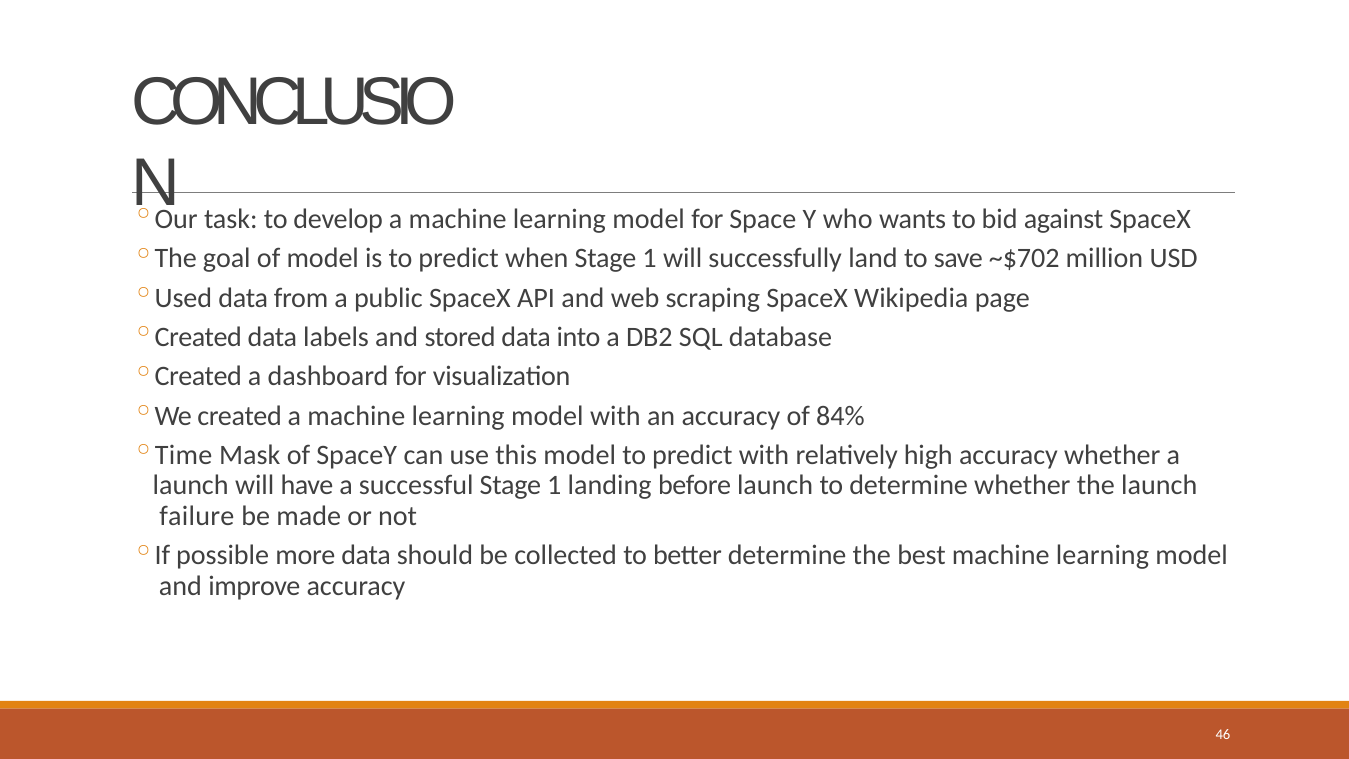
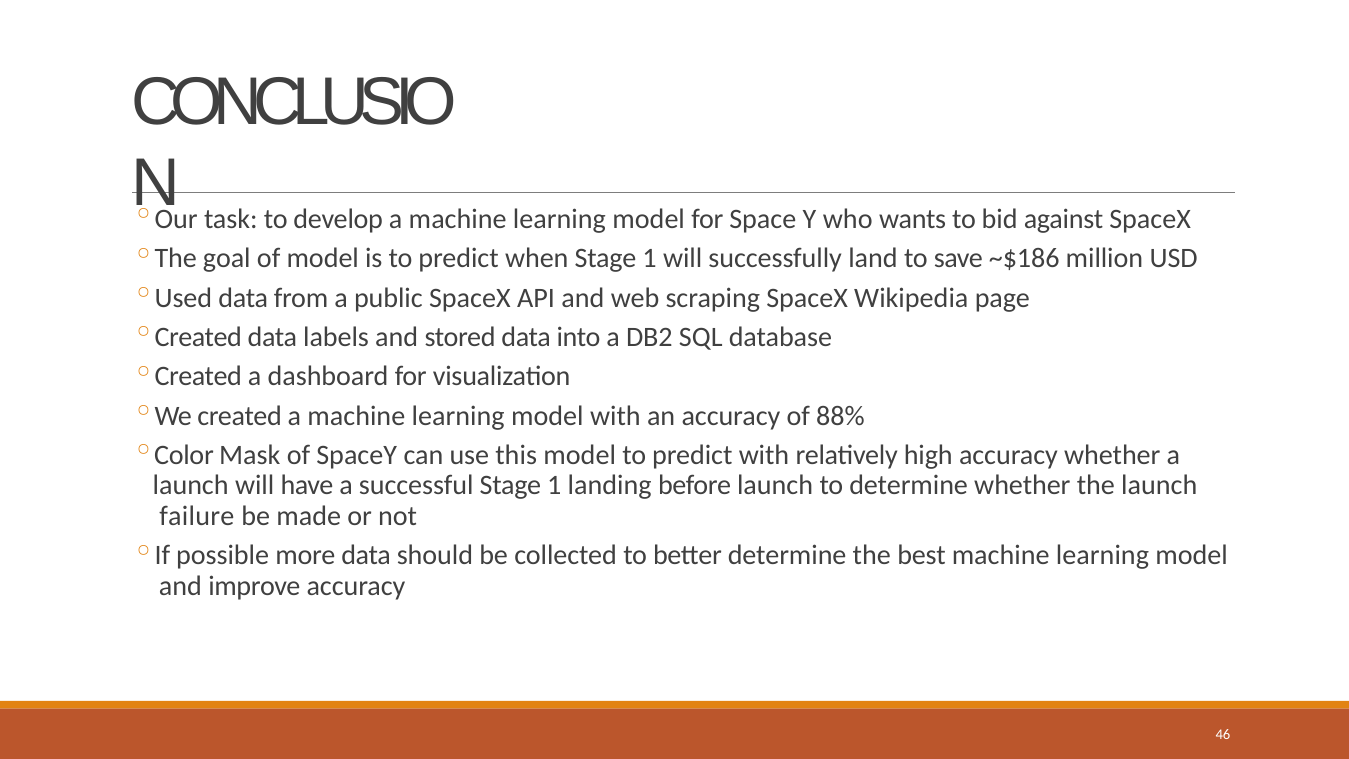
~$702: ~$702 -> ~$186 (1024, 258)
84%: 84% -> 88% (841, 416)
Time: Time -> Color (184, 455)
